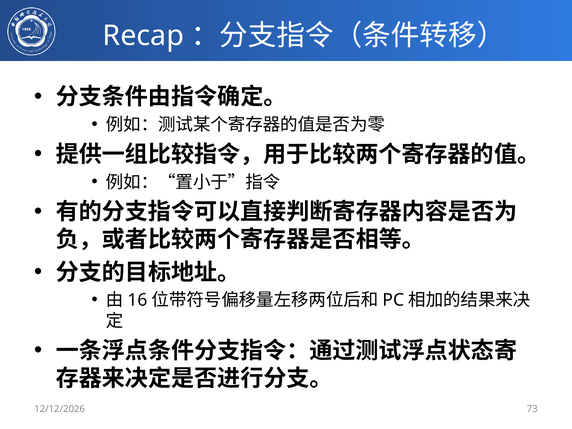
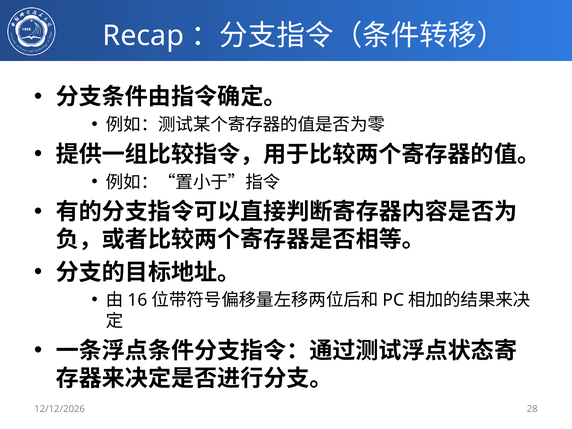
73: 73 -> 28 (532, 409)
